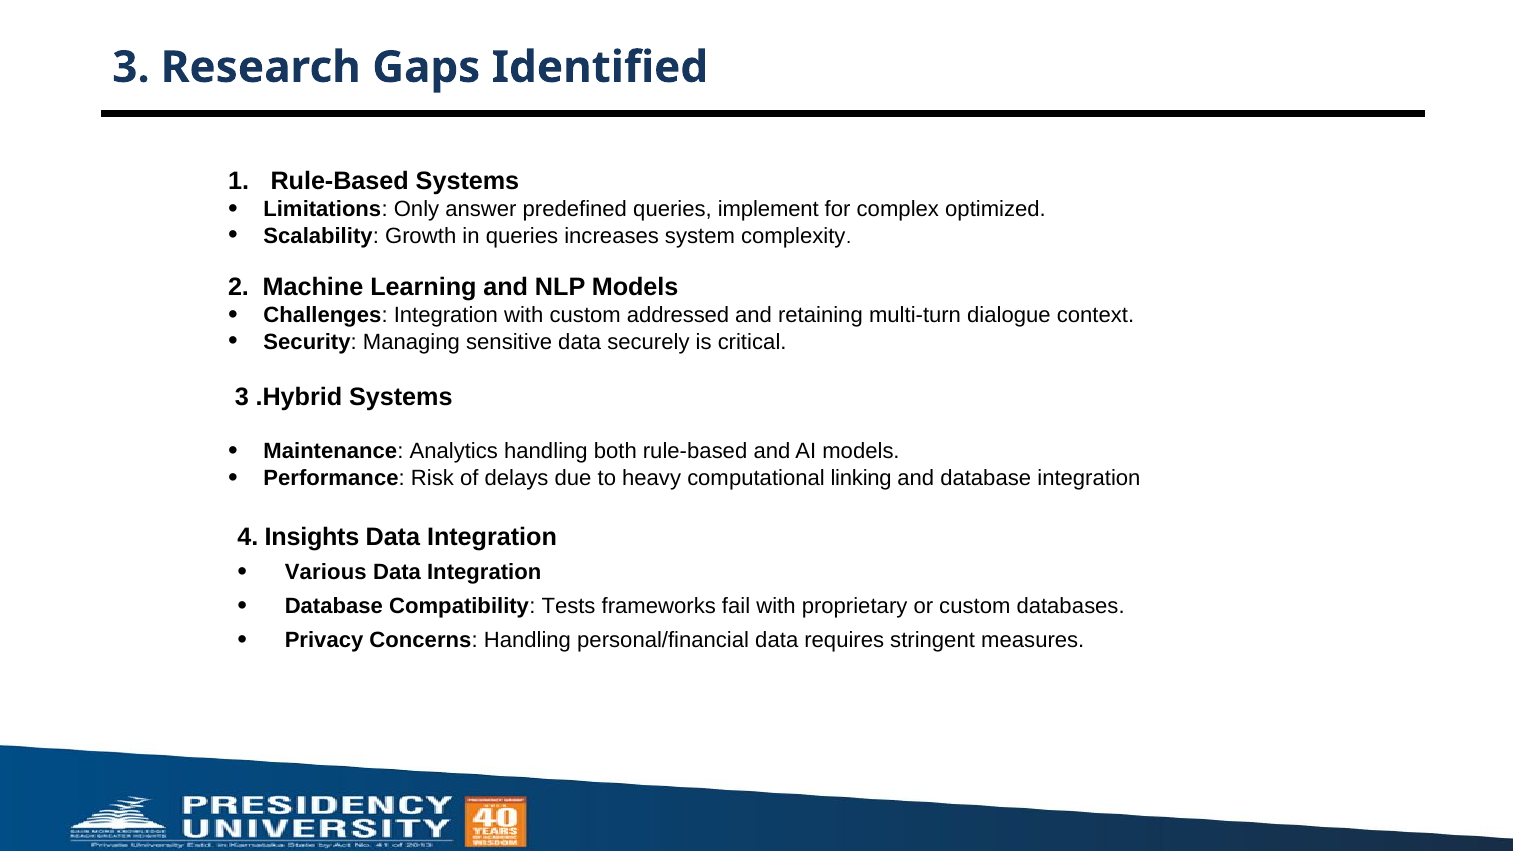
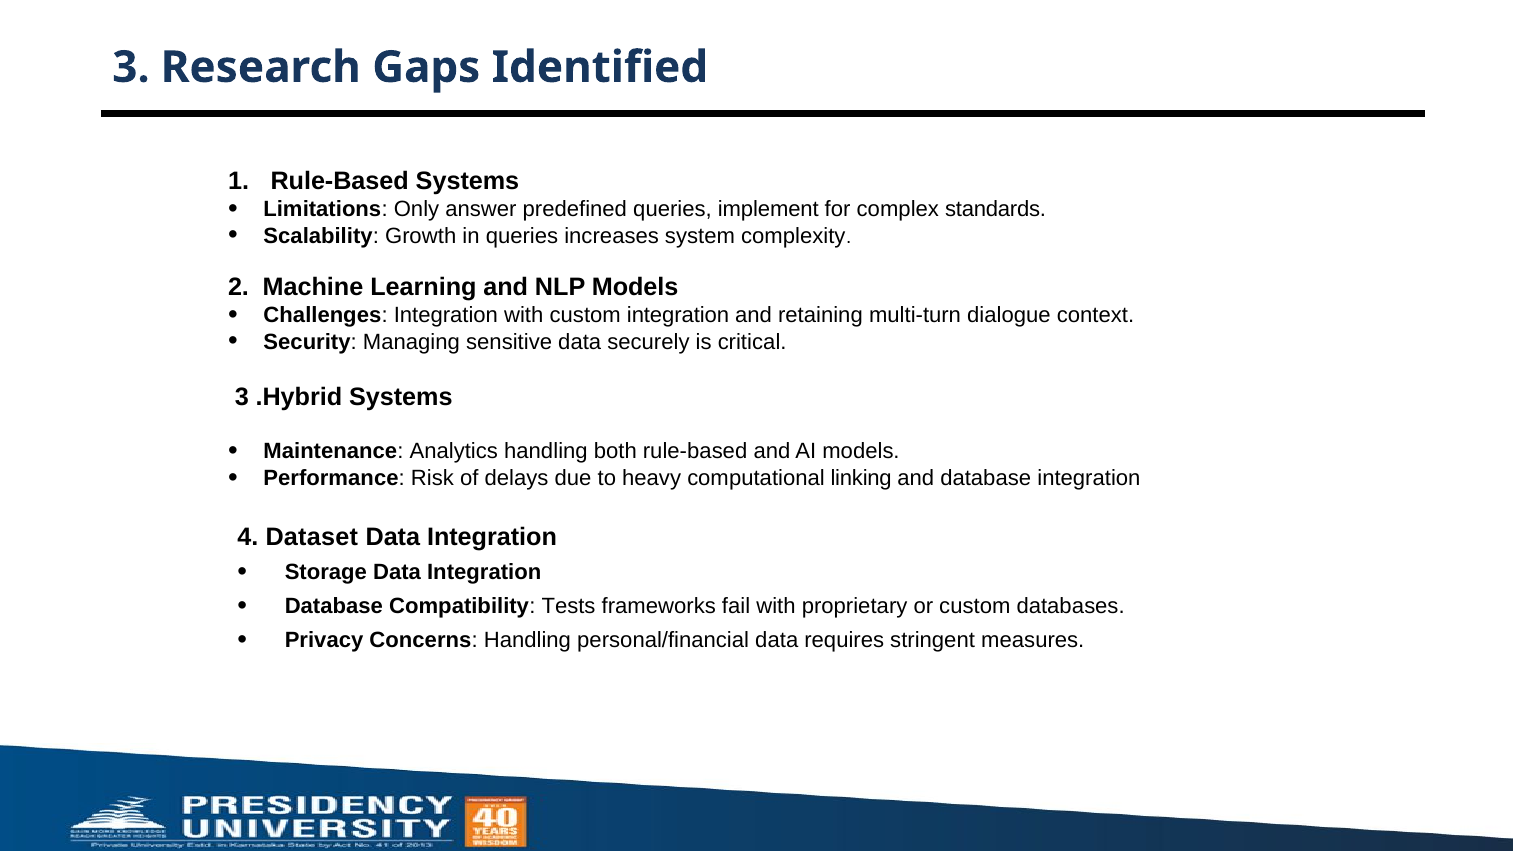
optimized: optimized -> standards (996, 209)
custom addressed: addressed -> integration (678, 315)
Insights: Insights -> Dataset (312, 537)
Various: Various -> Storage (326, 573)
